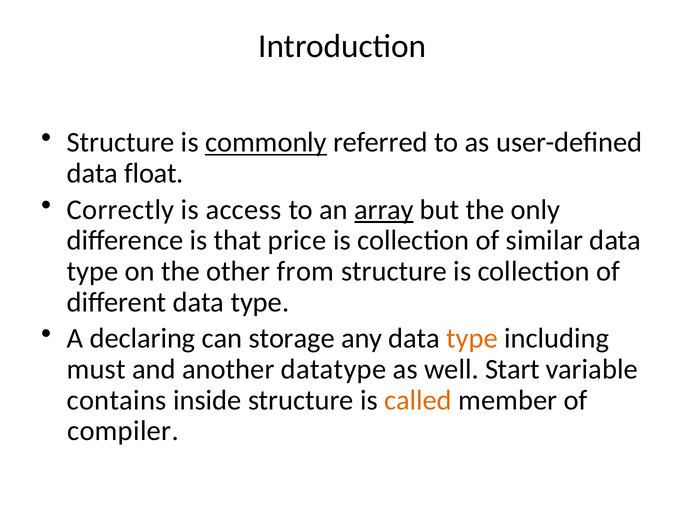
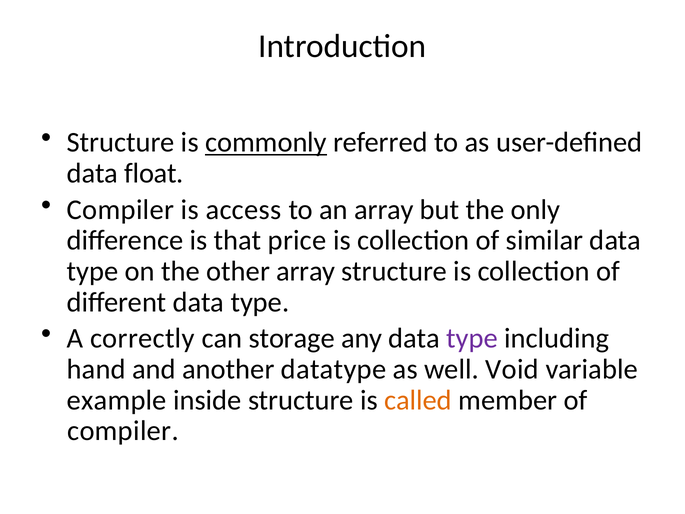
Correctly: Correctly -> Compiler (121, 210)
array underline: present -> none (384, 210)
other from: from -> array (306, 271)
declaring: declaring -> correctly (142, 338)
type colour: orange -> purple (472, 338)
must: must -> hand (96, 369)
Start: Start -> Void (512, 369)
contains: contains -> example (117, 400)
